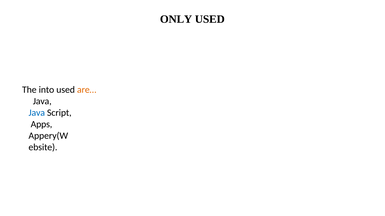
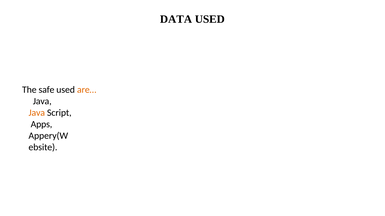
ONLY: ONLY -> DATA (176, 19)
into: into -> safe (46, 90)
Java colour: blue -> orange (37, 113)
